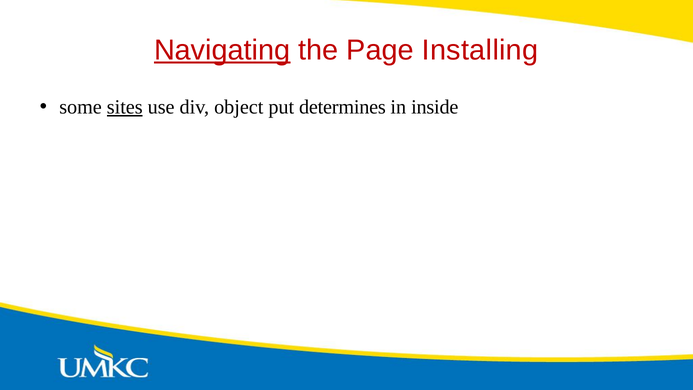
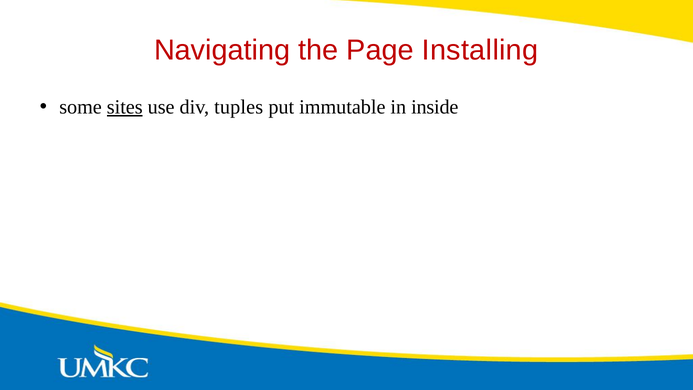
Navigating underline: present -> none (222, 50)
object: object -> tuples (239, 107)
determines: determines -> immutable (342, 107)
